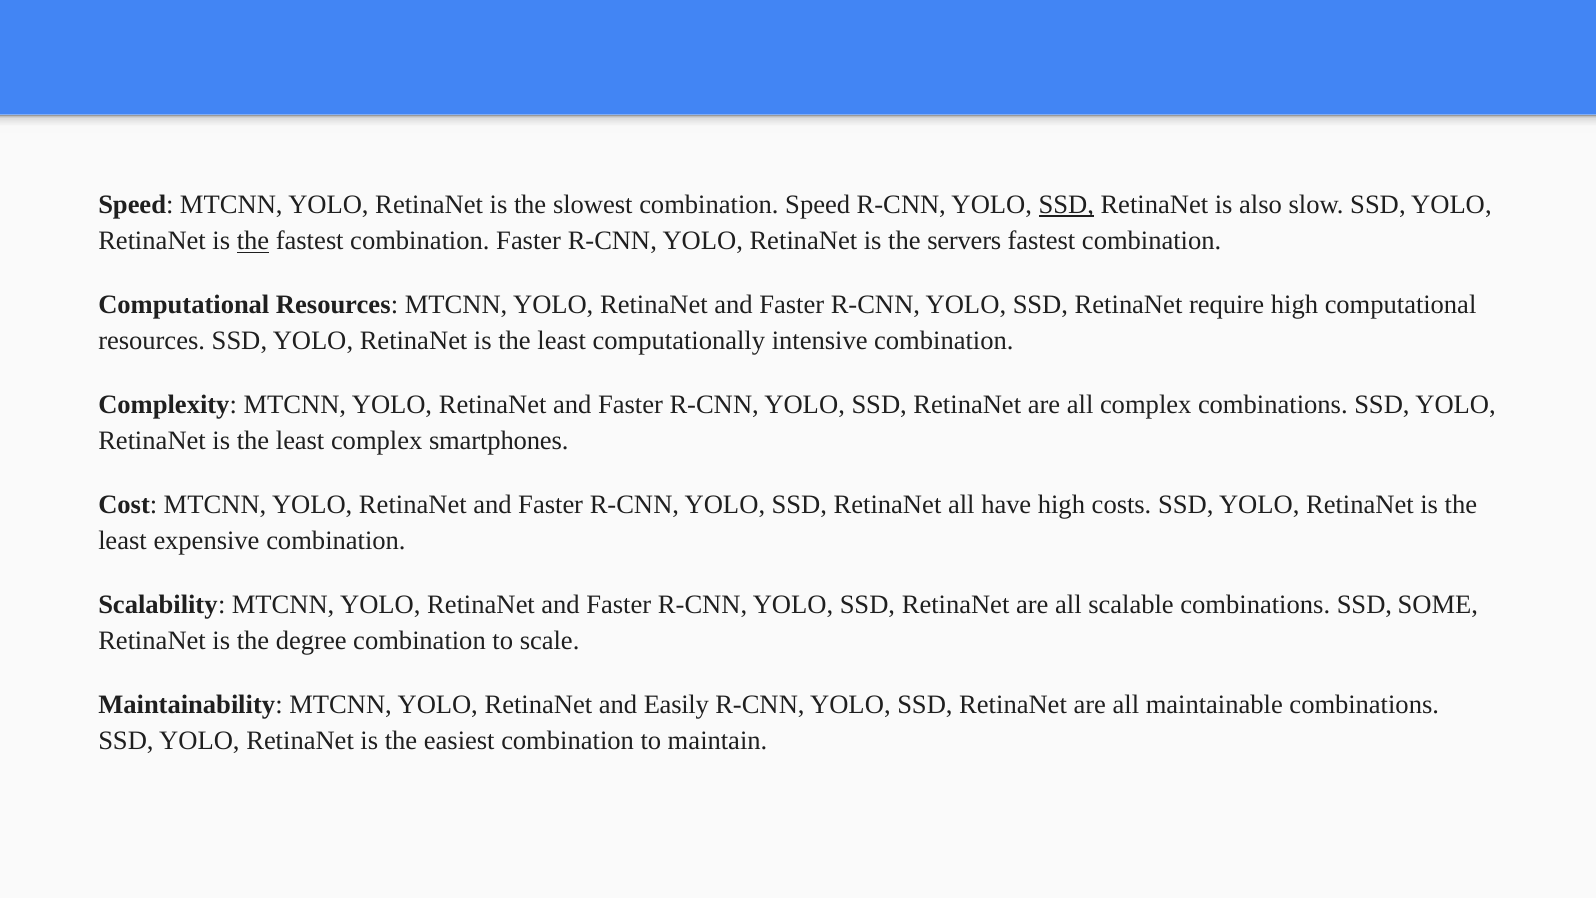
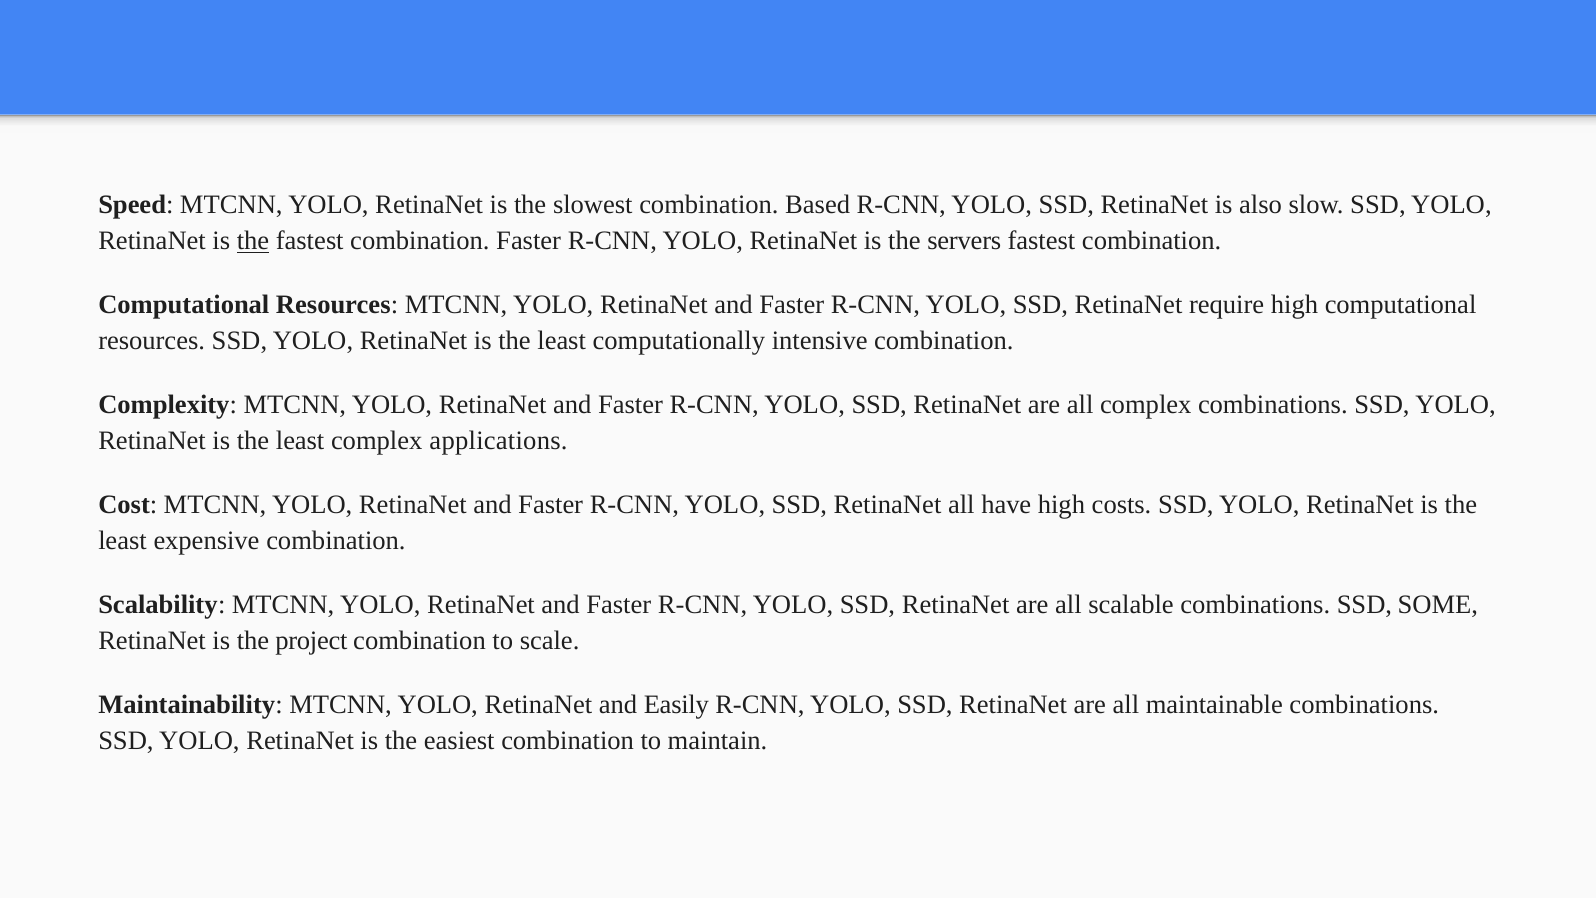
combination Speed: Speed -> Based (818, 204)
SSD underline: present -> none (1066, 204)
smartphones: smartphones -> applications (499, 441)
degree: degree -> project (311, 641)
